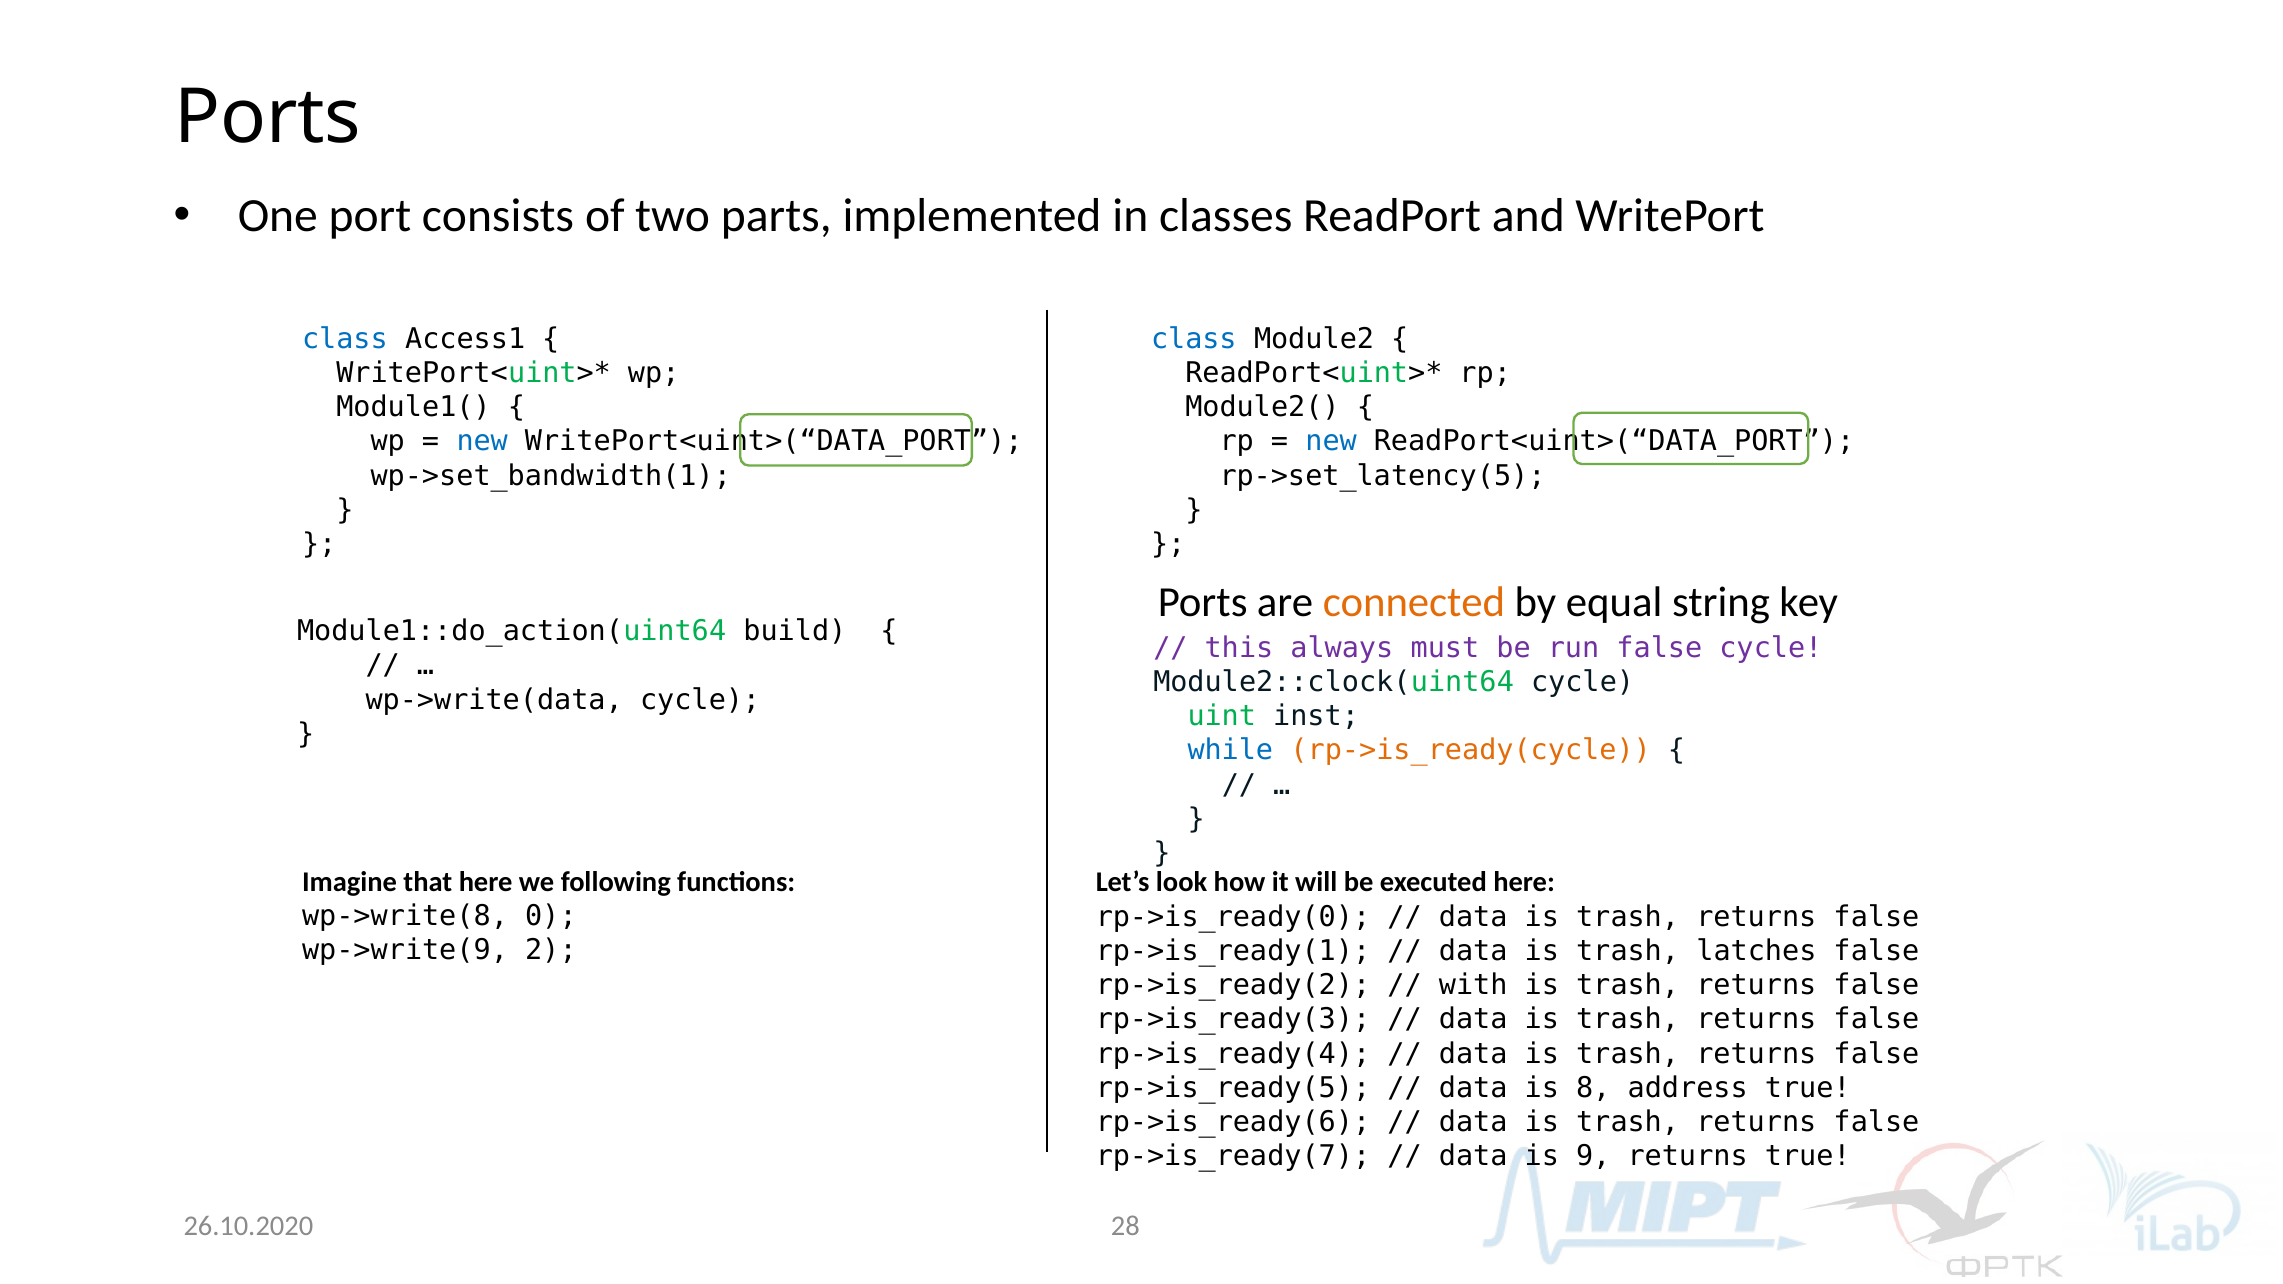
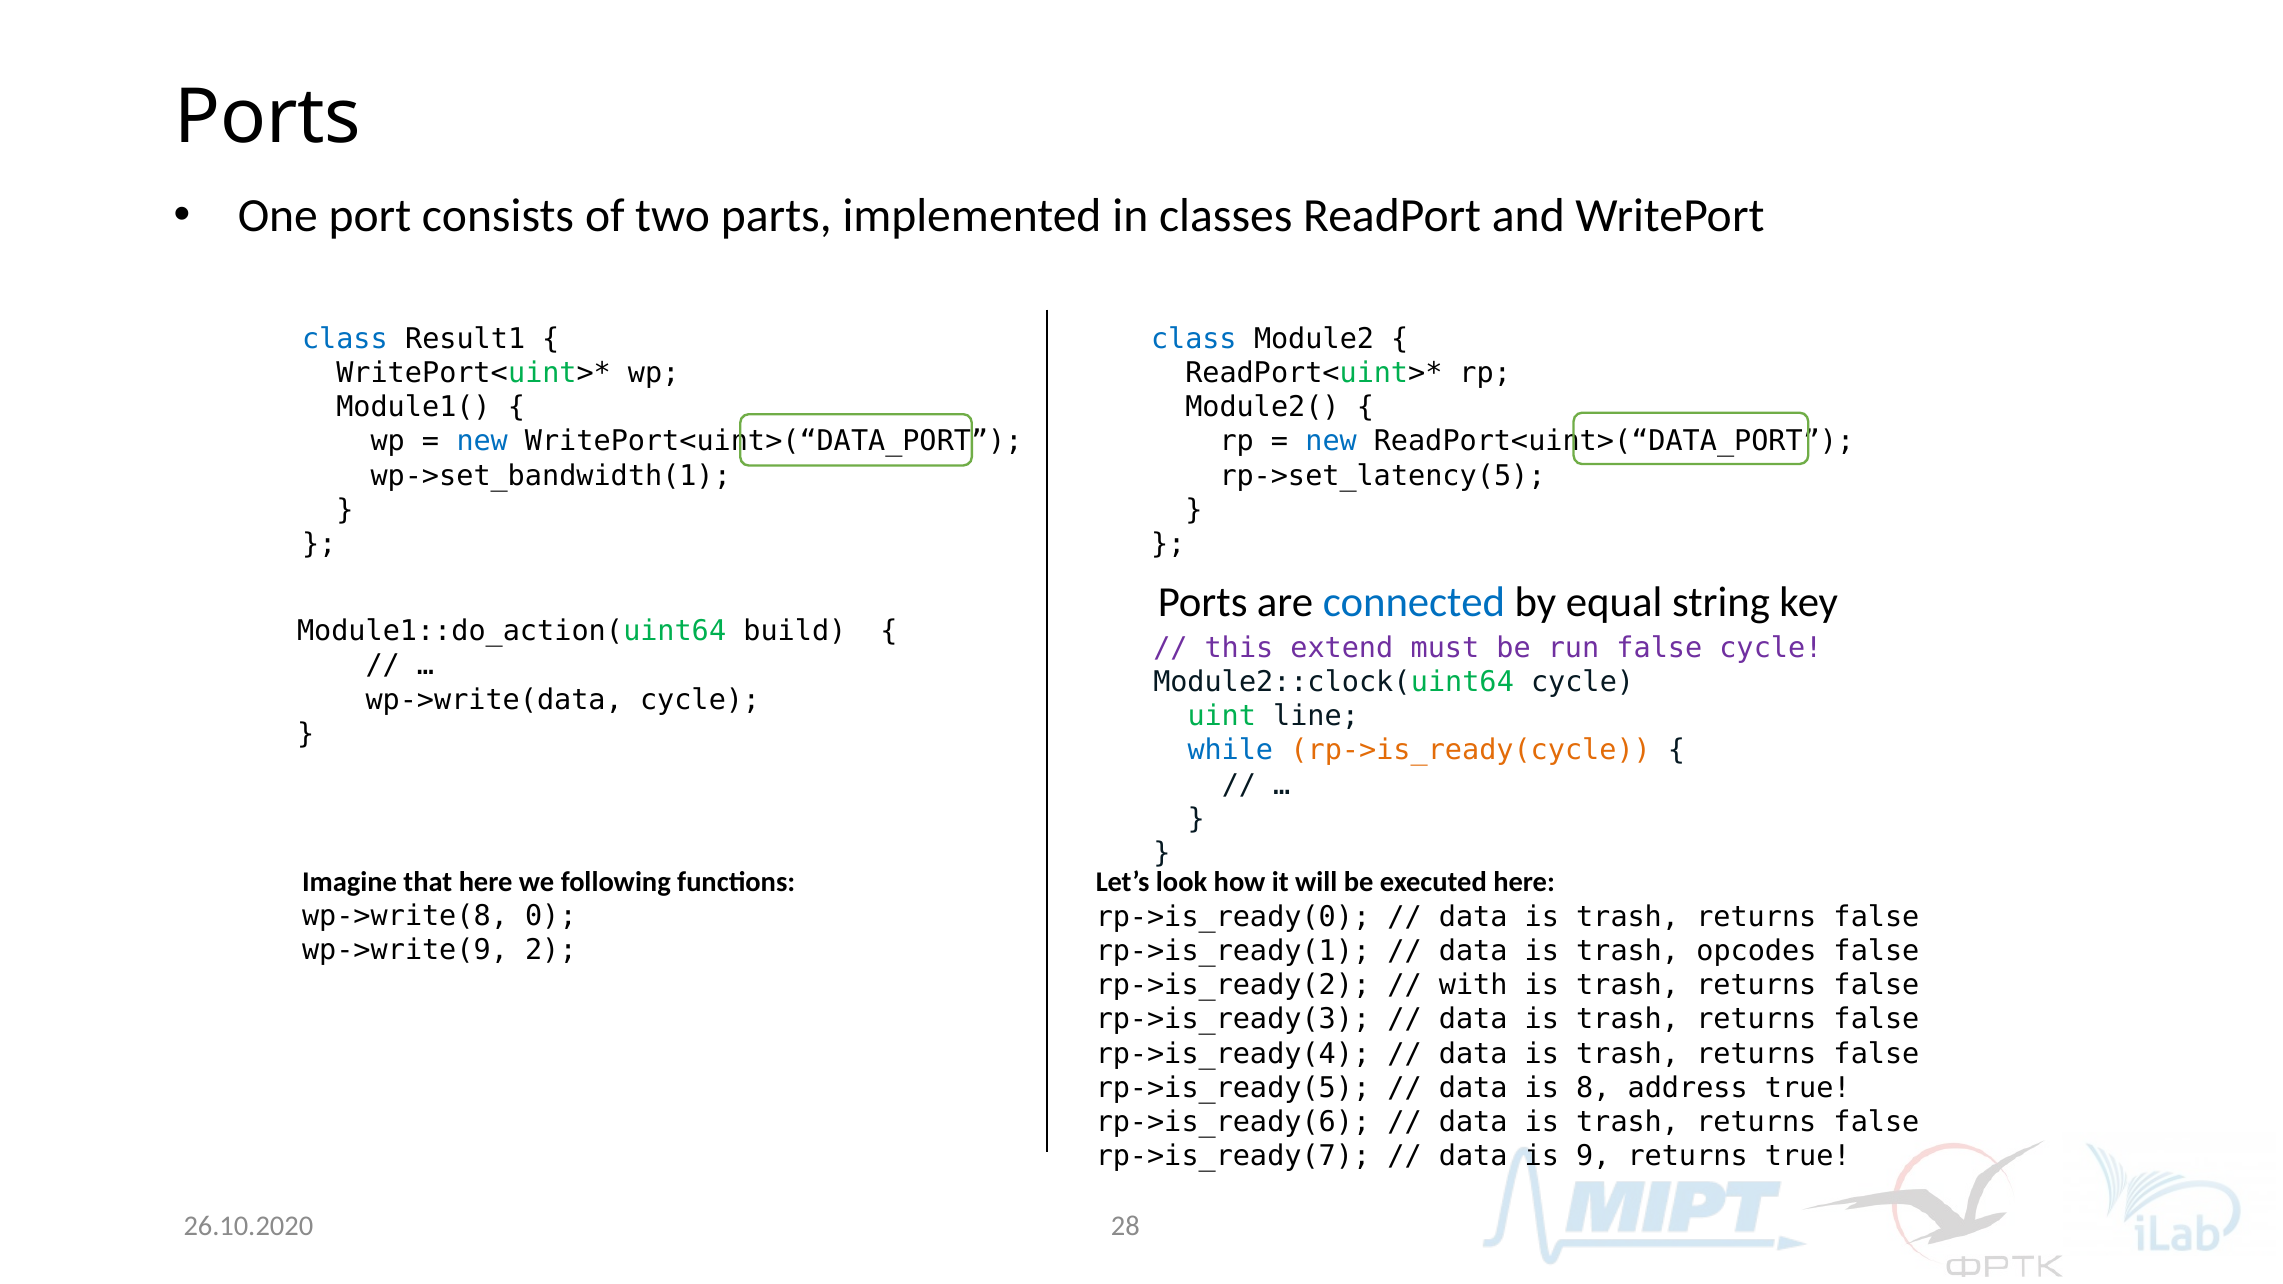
Access1: Access1 -> Result1 (465, 339)
connected colour: orange -> blue (1414, 602)
always: always -> extend (1342, 648)
inst: inst -> line (1316, 716)
latches: latches -> opcodes (1756, 951)
